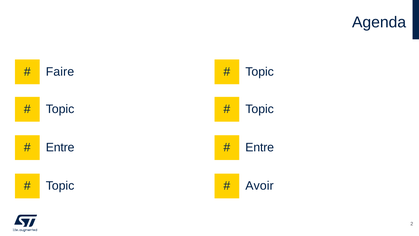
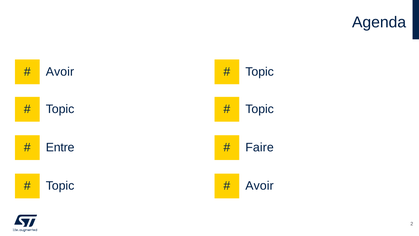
Faire: Faire -> Avoir (60, 72)
Entre: Entre -> Faire (260, 147)
